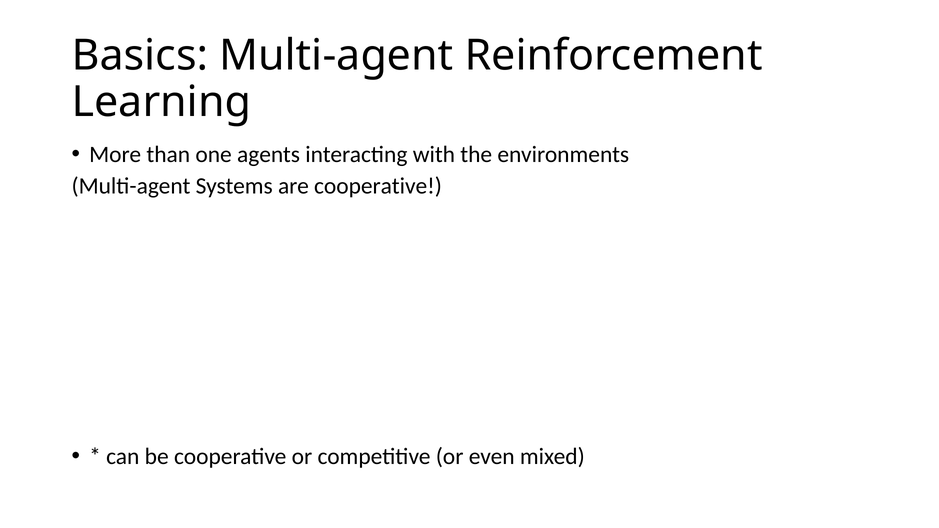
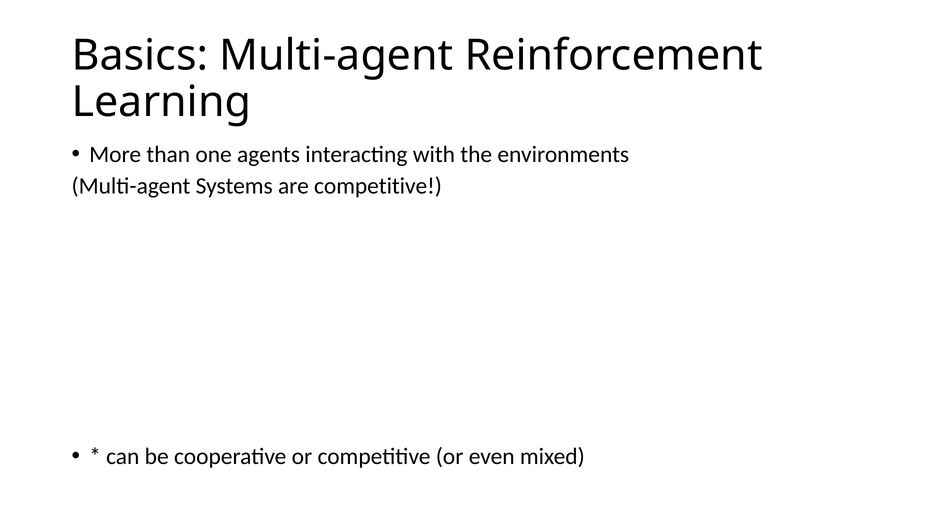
are cooperative: cooperative -> competitive (378, 186)
